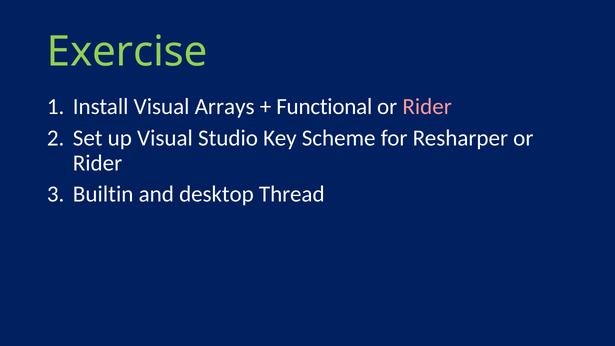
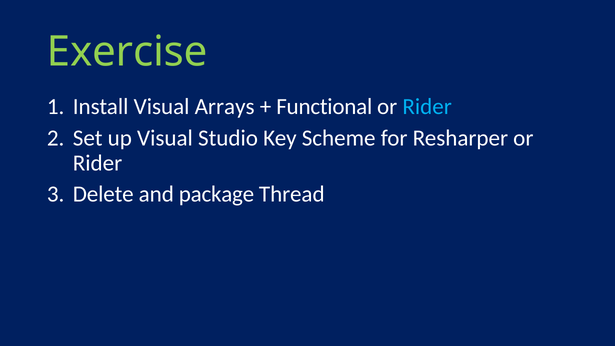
Rider colour: pink -> light blue (427, 107)
Builtin: Builtin -> Delete (103, 194)
desktop: desktop -> package (217, 194)
